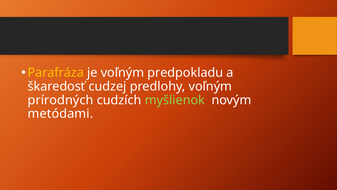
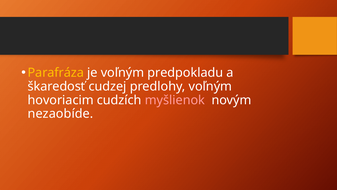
prírodných: prírodných -> hovoriacim (61, 100)
myšlienok colour: light green -> pink (175, 100)
metódami: metódami -> nezaobíde (60, 114)
